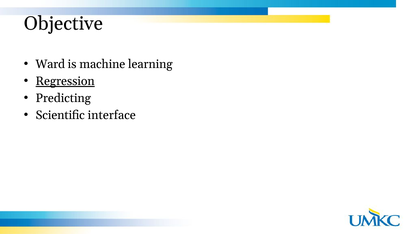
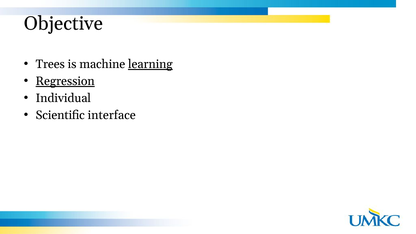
Ward: Ward -> Trees (50, 64)
learning underline: none -> present (150, 64)
Predicting: Predicting -> Individual (63, 98)
